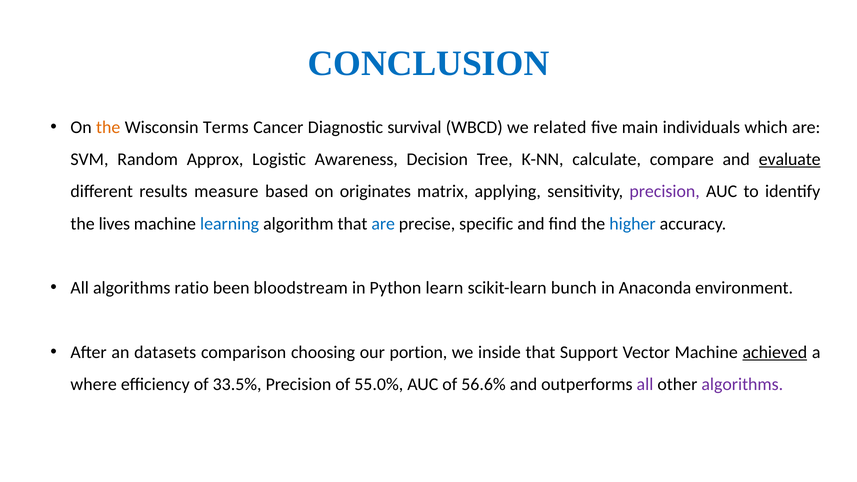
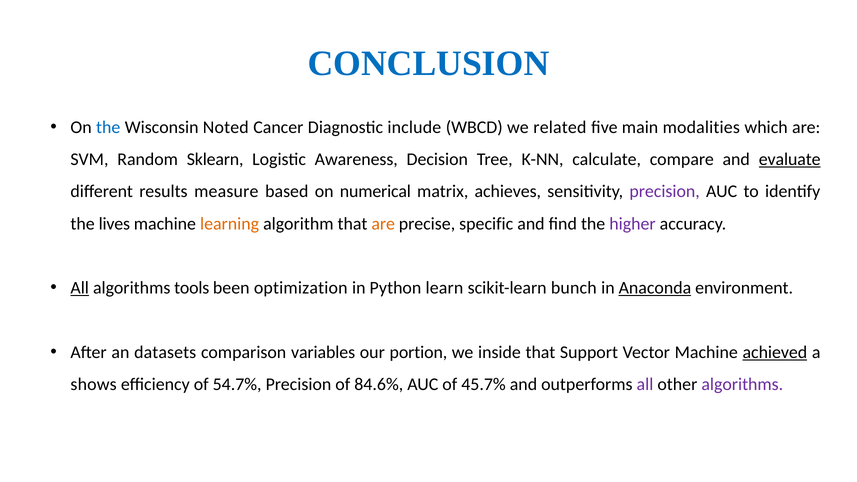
the colour: orange -> blue (108, 127)
Terms: Terms -> Noted (226, 127)
survival: survival -> include (414, 127)
individuals: individuals -> modalities (701, 127)
Approx: Approx -> Sklearn (215, 159)
originates: originates -> numerical (375, 192)
applying: applying -> achieves (508, 192)
learning colour: blue -> orange (230, 224)
are colour: blue -> orange (383, 224)
higher colour: blue -> purple (632, 224)
All underline: none -> present (80, 288)
ratio: ratio -> tools (192, 288)
bloodstream: bloodstream -> optimization (301, 288)
Anaconda underline: none -> present (655, 288)
choosing: choosing -> variables (323, 352)
where: where -> shows (94, 384)
33.5%: 33.5% -> 54.7% (237, 384)
55.0%: 55.0% -> 84.6% (379, 384)
56.6%: 56.6% -> 45.7% (484, 384)
